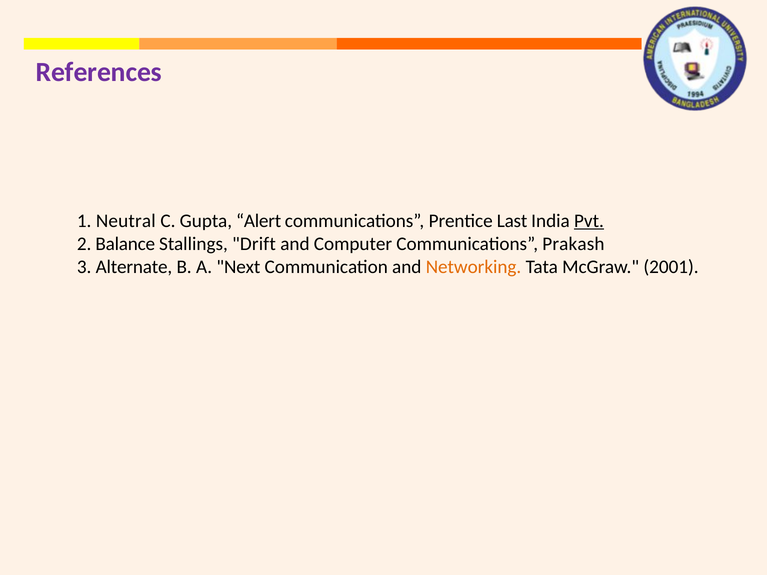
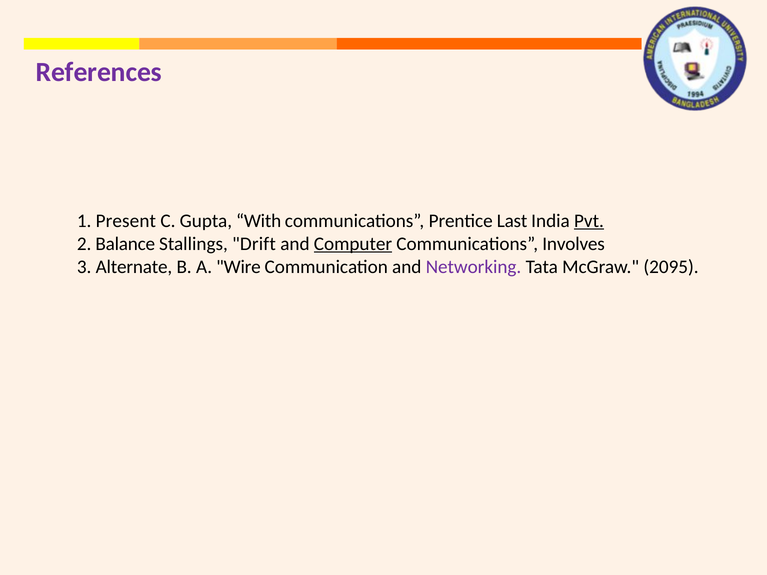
Neutral: Neutral -> Present (126, 221)
Alert: Alert -> With (259, 221)
Computer underline: none -> present (353, 244)
Prakash: Prakash -> Involves (574, 244)
Next: Next -> Wire (238, 267)
Networking colour: orange -> purple (474, 267)
2001: 2001 -> 2095 (671, 267)
